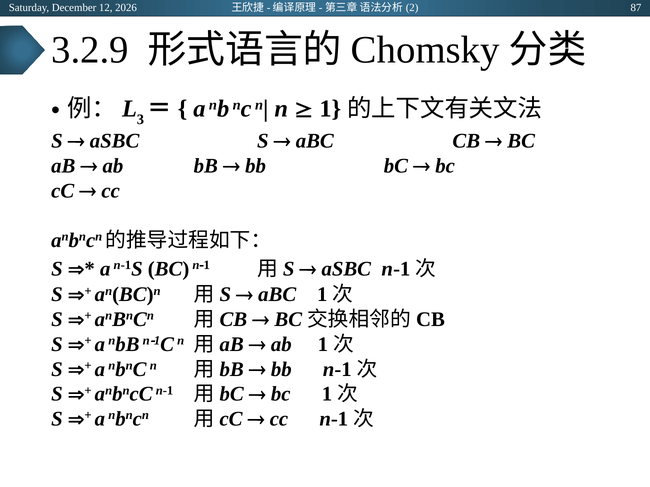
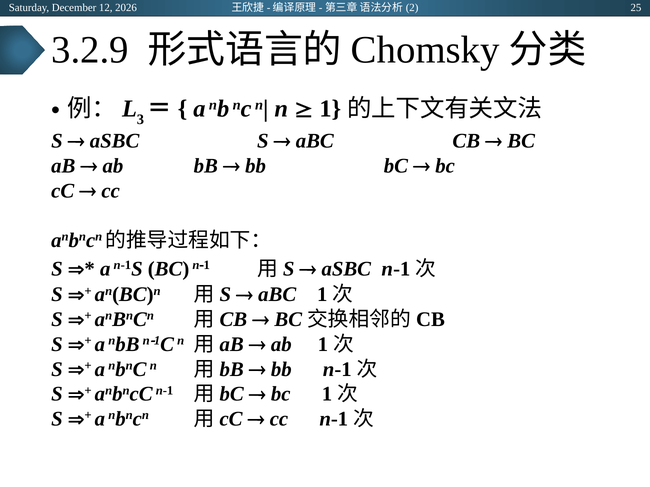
87: 87 -> 25 (636, 8)
